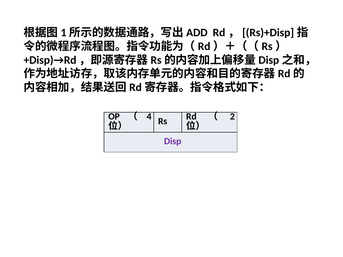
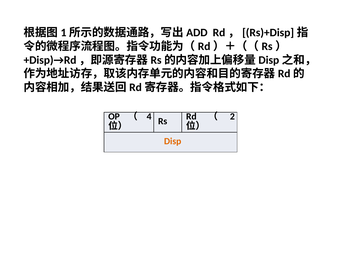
Disp colour: purple -> orange (173, 141)
